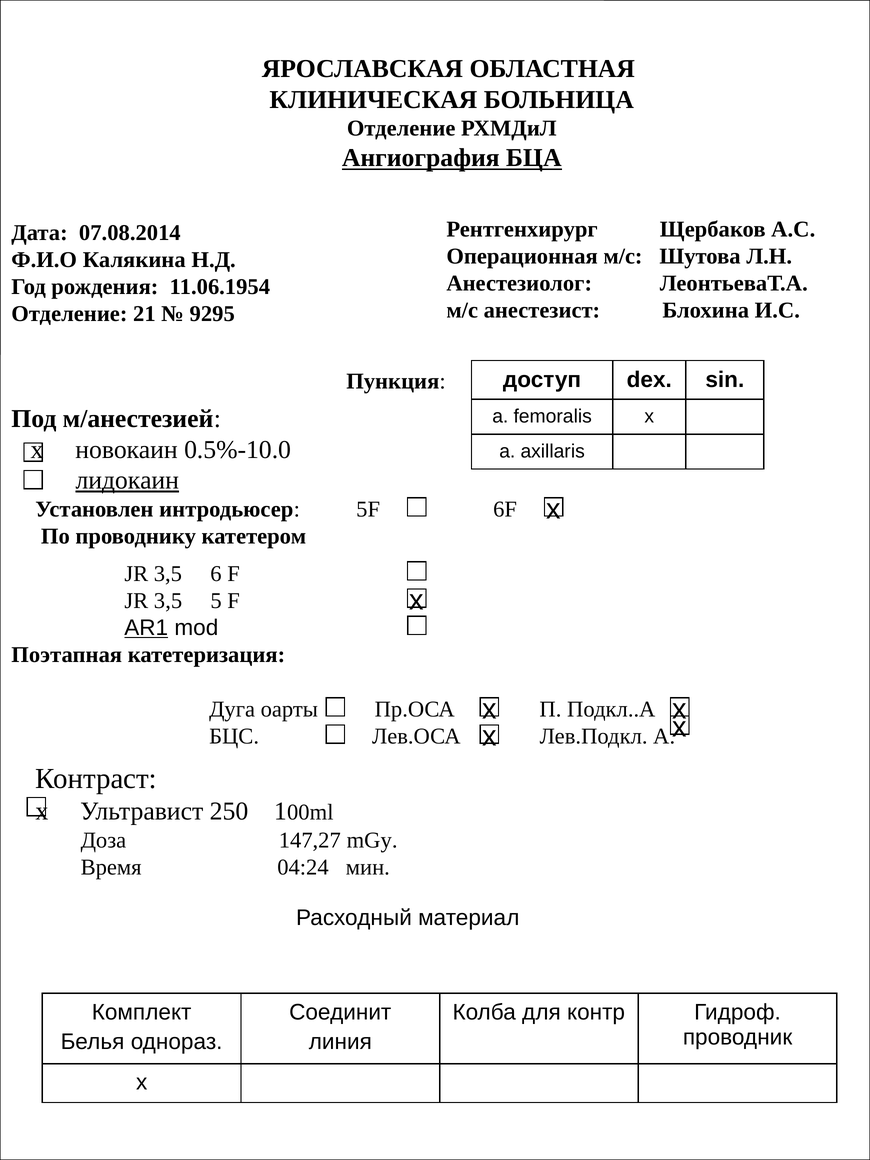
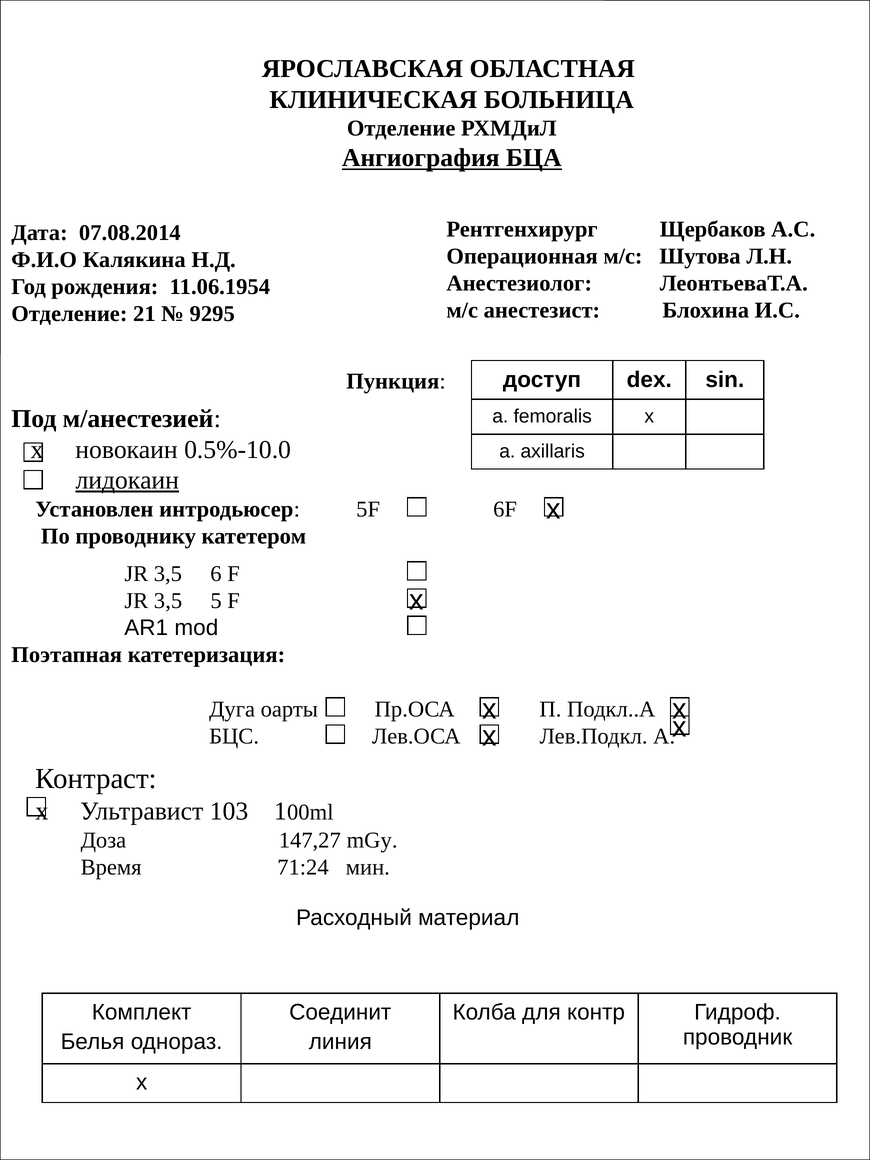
AR1 underline: present -> none (146, 628)
250: 250 -> 103 (229, 811)
04:24: 04:24 -> 71:24 (303, 867)
